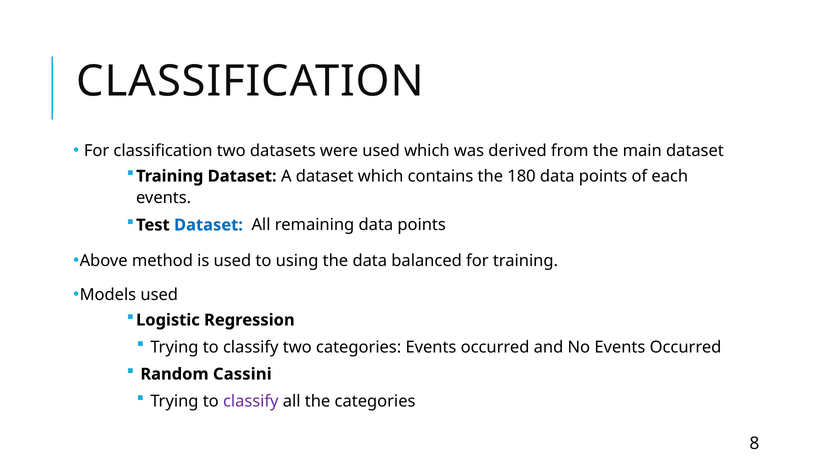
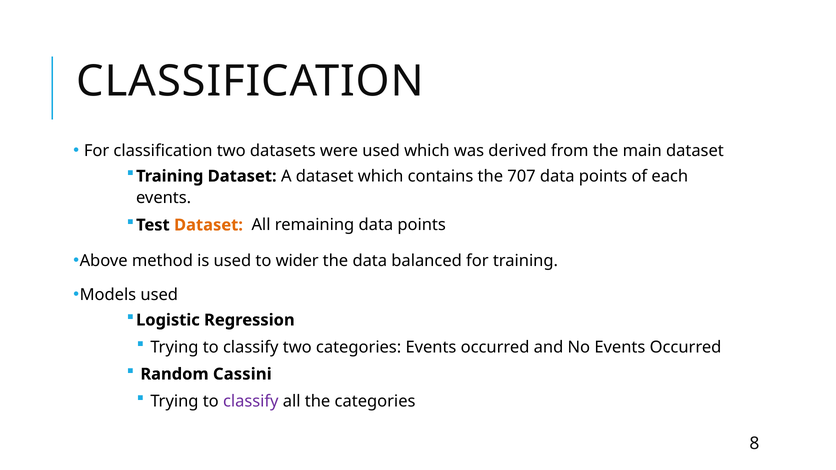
180: 180 -> 707 (522, 176)
Dataset colour: blue -> orange (208, 225)
using: using -> wider (297, 261)
